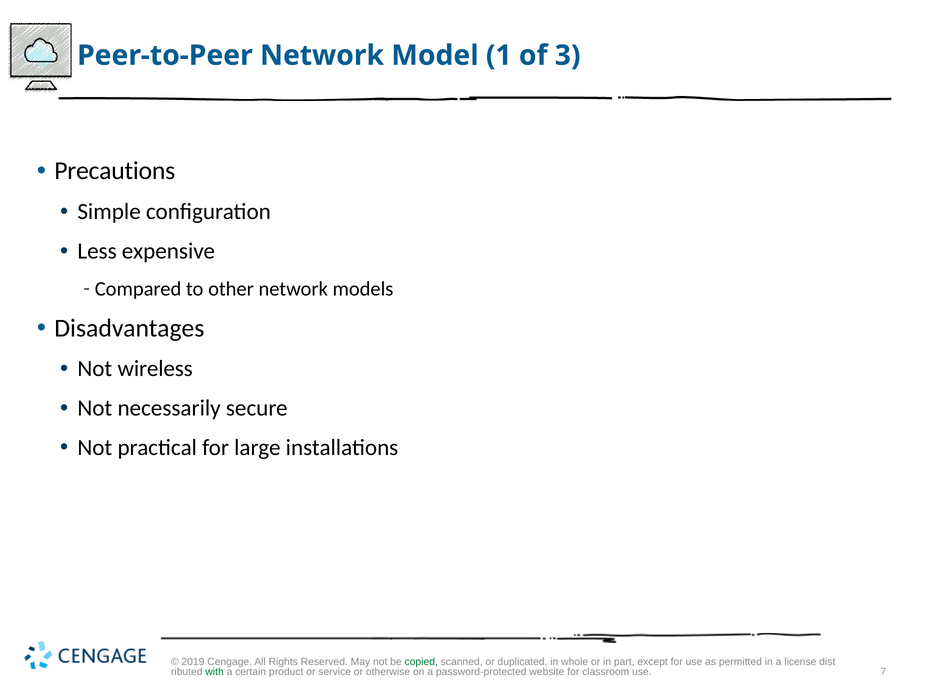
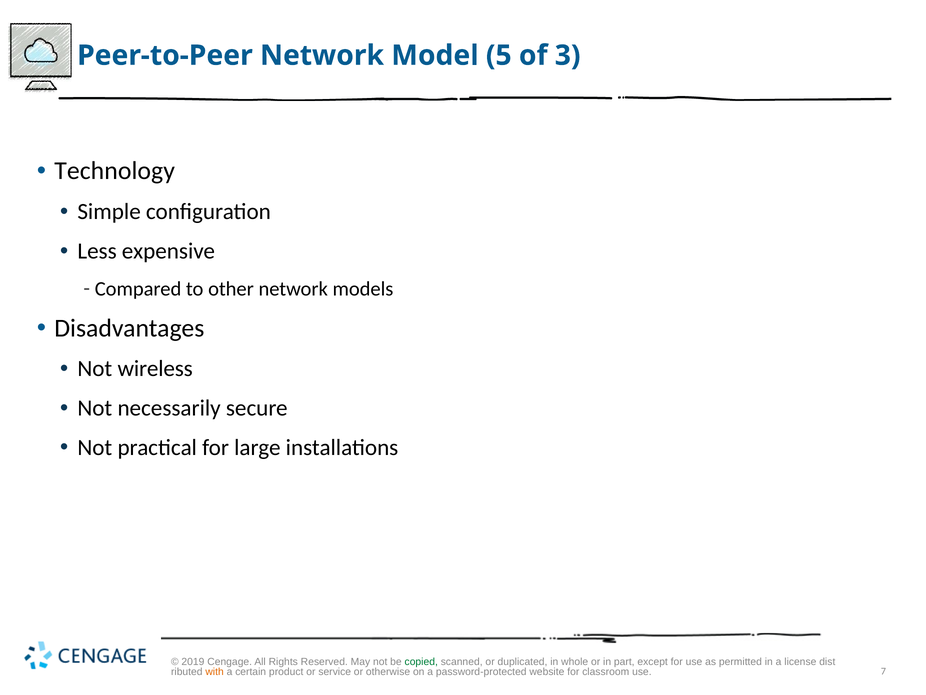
1: 1 -> 5 (499, 55)
Precautions: Precautions -> Technology (115, 171)
with colour: green -> orange (215, 672)
